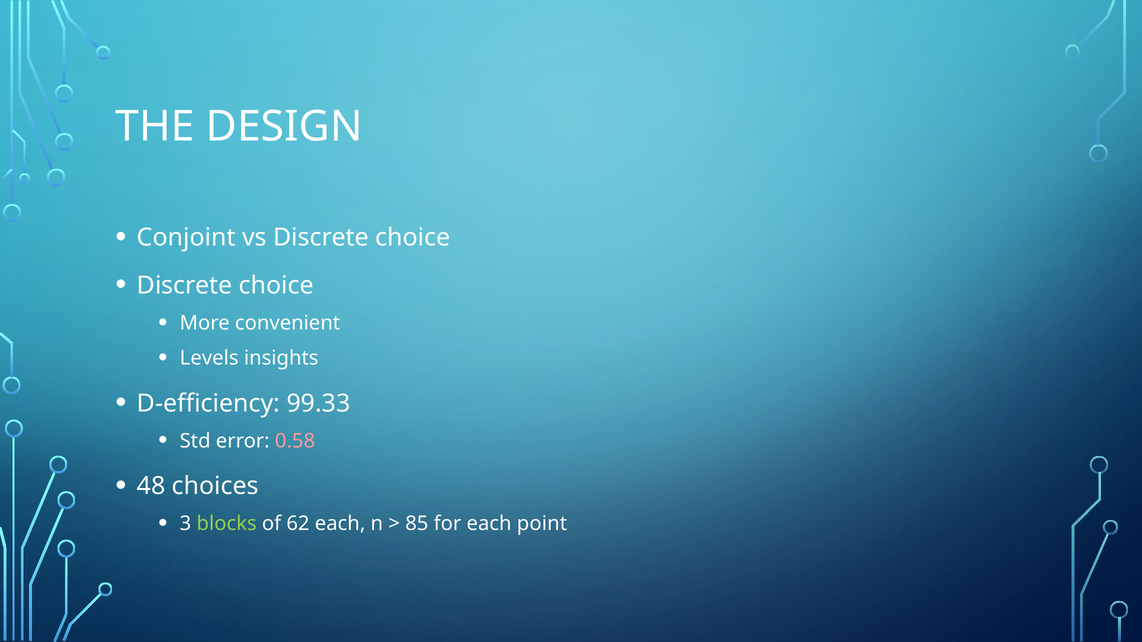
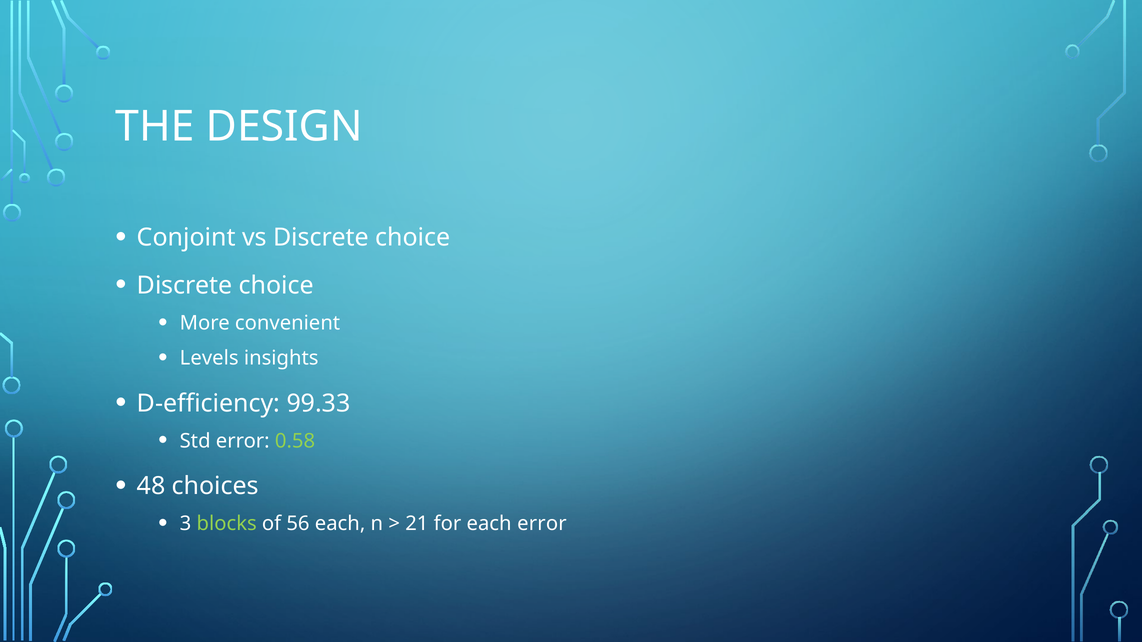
0.58 colour: pink -> light green (295, 441)
62: 62 -> 56 (298, 524)
85: 85 -> 21 (417, 524)
each point: point -> error (542, 524)
